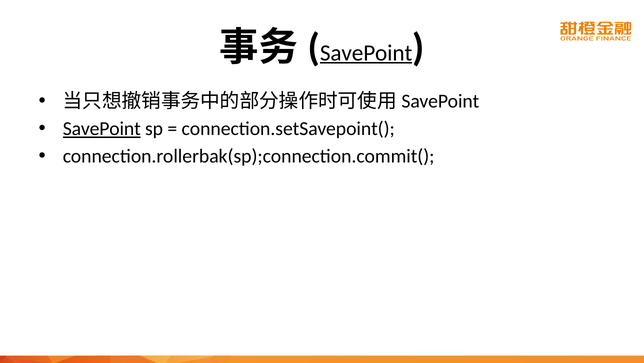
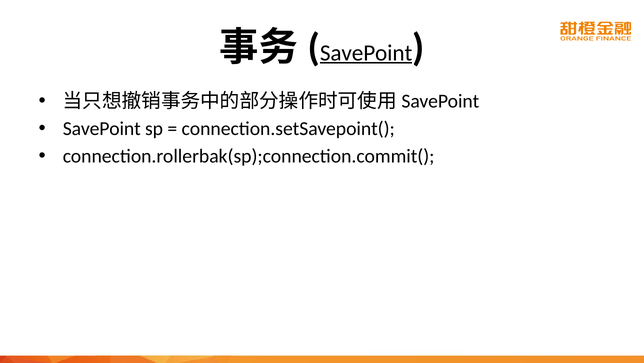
SavePoint underline: present -> none (102, 128)
